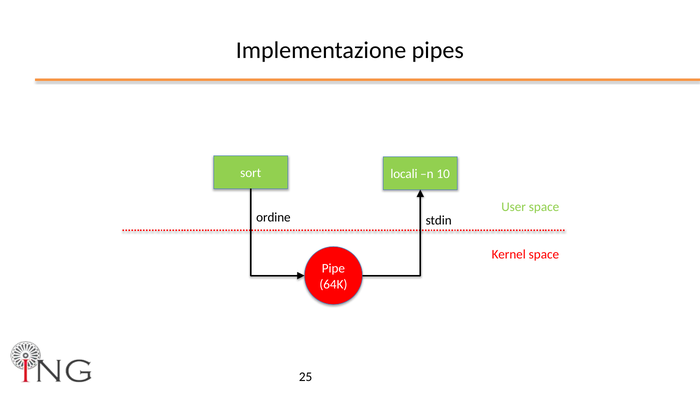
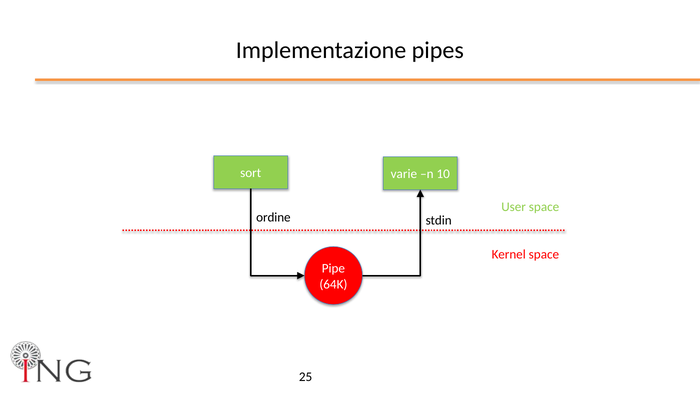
locali: locali -> varie (404, 174)
